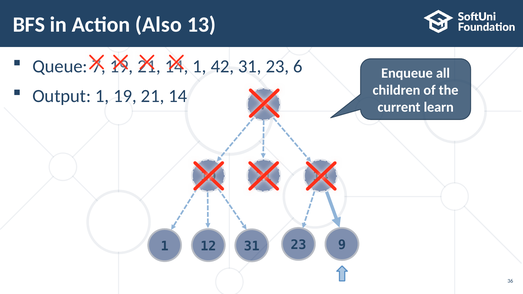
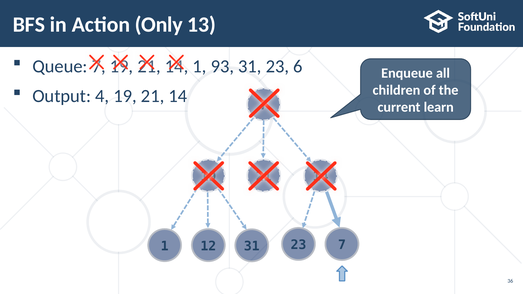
Also: Also -> Only (159, 25)
42: 42 -> 93 (222, 66)
Output 1: 1 -> 4 (102, 96)
23 9: 9 -> 7 (342, 245)
